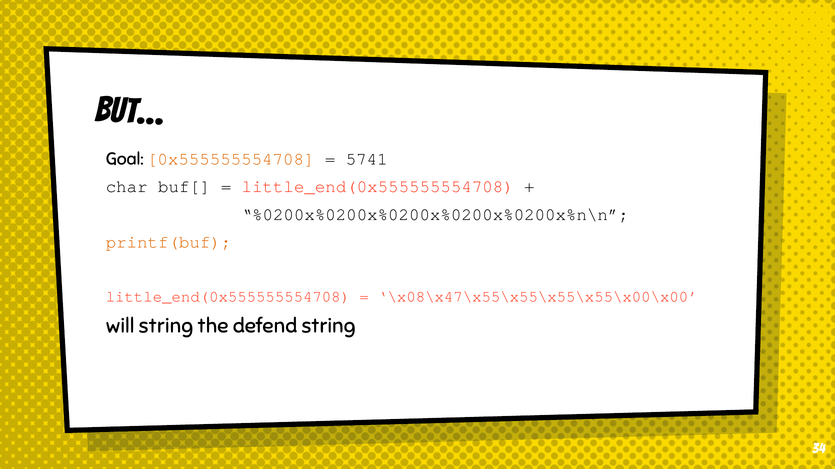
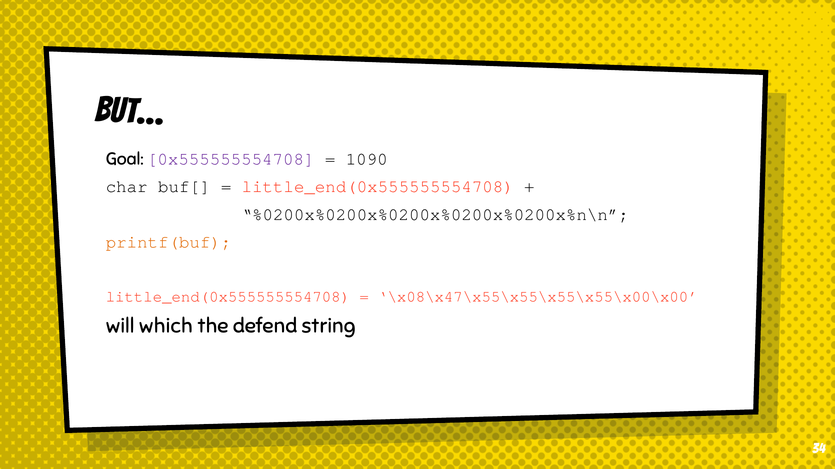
0x555555554708 colour: orange -> purple (231, 159)
5741: 5741 -> 1090 (367, 159)
will string: string -> which (166, 326)
